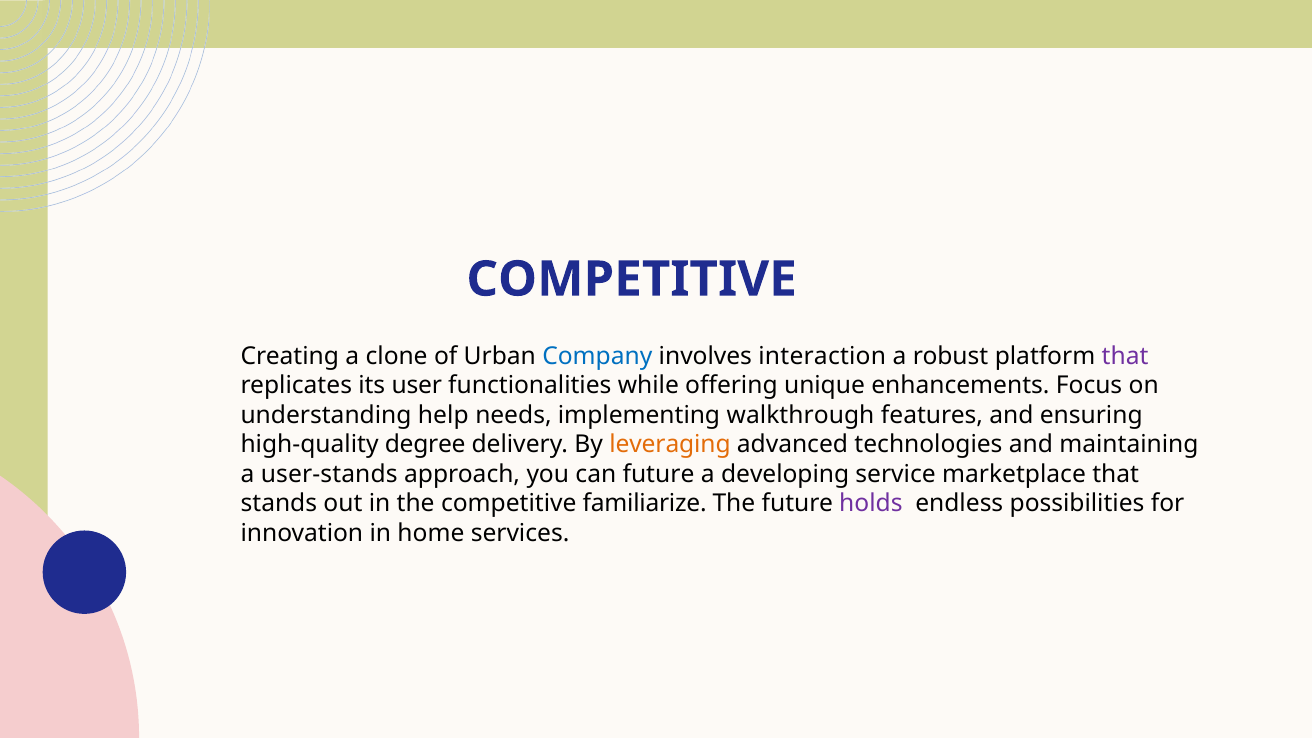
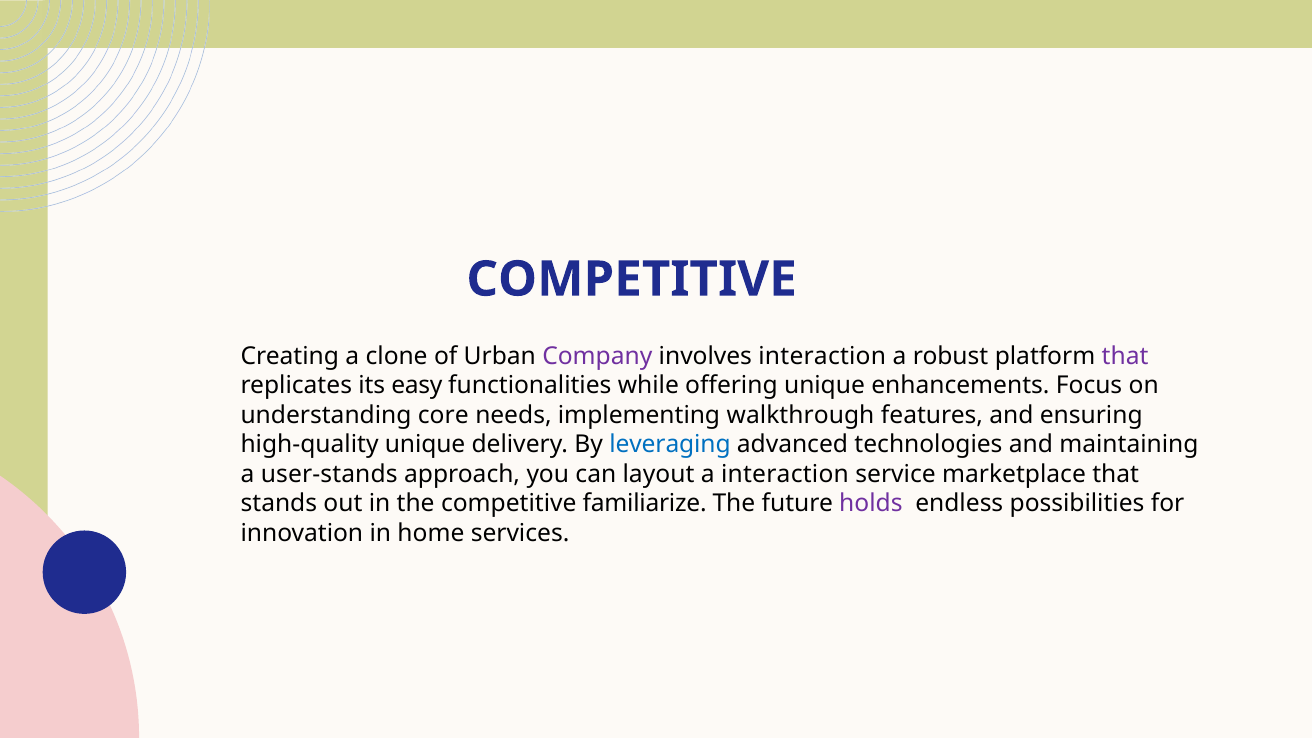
Company colour: blue -> purple (597, 356)
user: user -> easy (417, 386)
help: help -> core (443, 415)
high-quality degree: degree -> unique (425, 445)
leveraging colour: orange -> blue (670, 445)
can future: future -> layout (658, 474)
a developing: developing -> interaction (785, 474)
